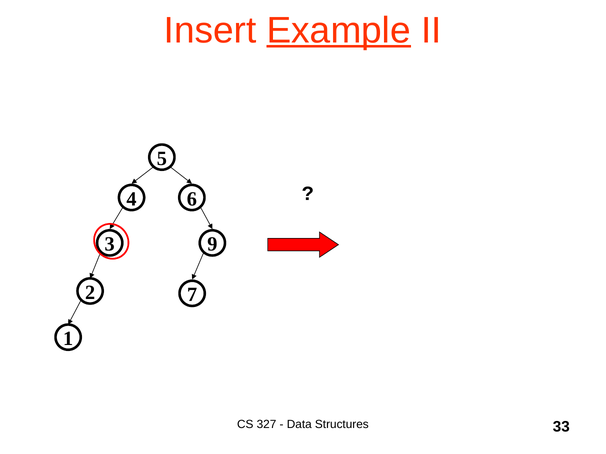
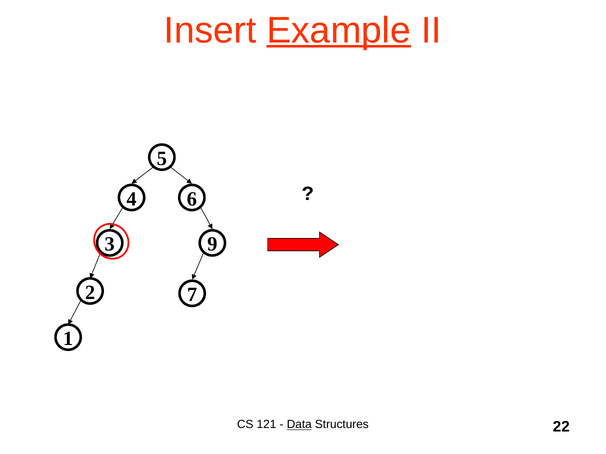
327: 327 -> 121 (267, 425)
Data underline: none -> present (299, 425)
33: 33 -> 22 (561, 427)
